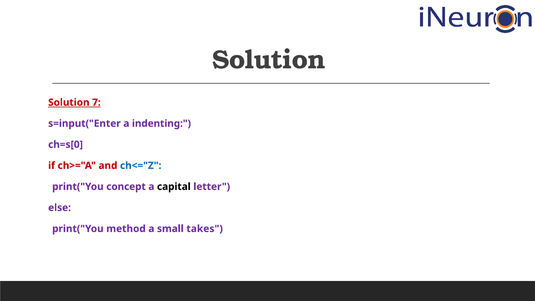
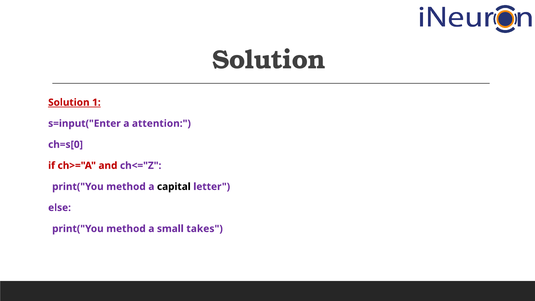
7: 7 -> 1 (96, 102)
indenting: indenting -> attention (161, 123)
ch<="Z colour: blue -> purple (141, 166)
concept: concept -> method (126, 187)
